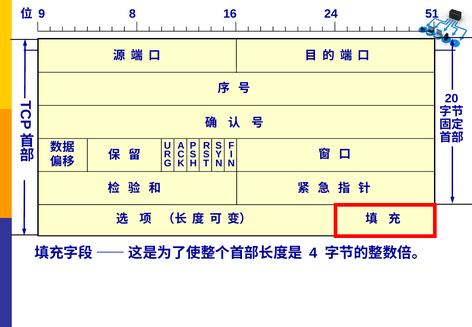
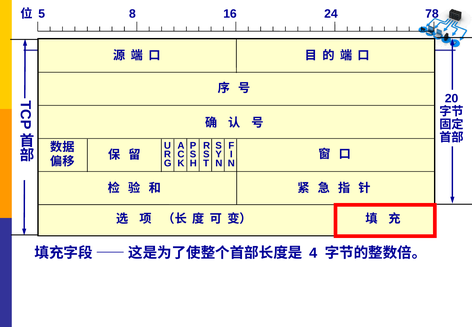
9: 9 -> 5 (42, 14)
51: 51 -> 78 (432, 14)
